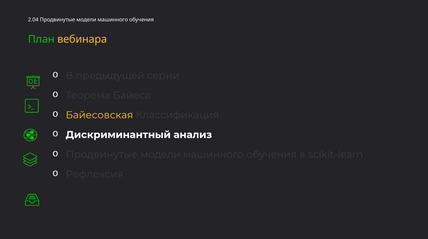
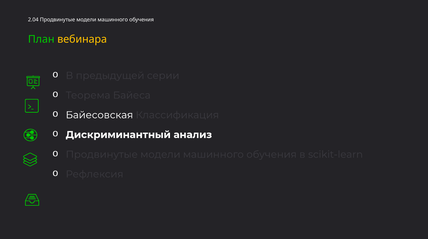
Байесовская colour: yellow -> white (99, 115)
